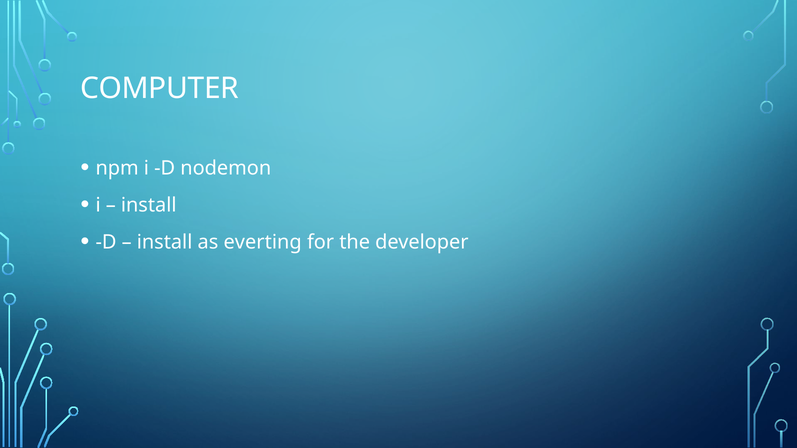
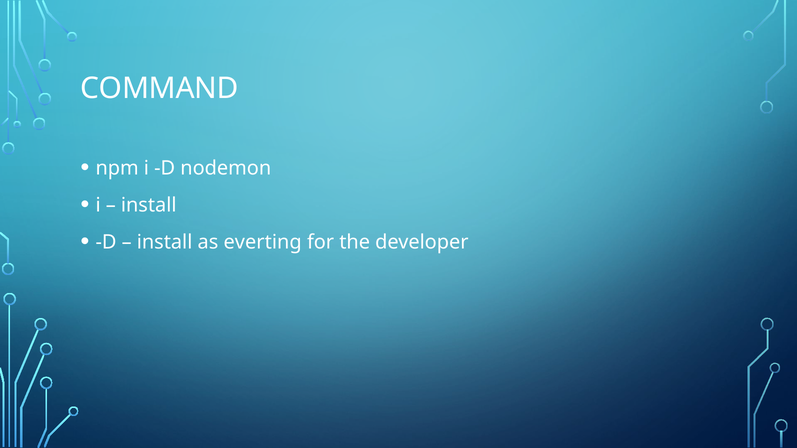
COMPUTER: COMPUTER -> COMMAND (160, 89)
